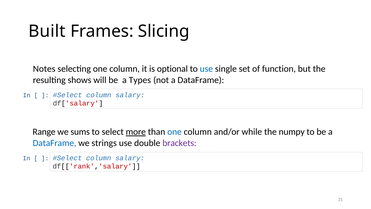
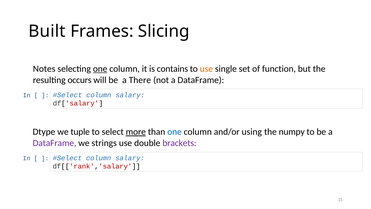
one underline: none -> present (100, 69)
optional: optional -> contains (172, 69)
use colour: blue -> orange (206, 69)
shows: shows -> occurs (80, 80)
Types: Types -> There (140, 80)
Range: Range -> Dtype (44, 132)
sums: sums -> tuple (80, 132)
while: while -> using (252, 132)
DataFrame colour: blue -> purple (54, 143)
